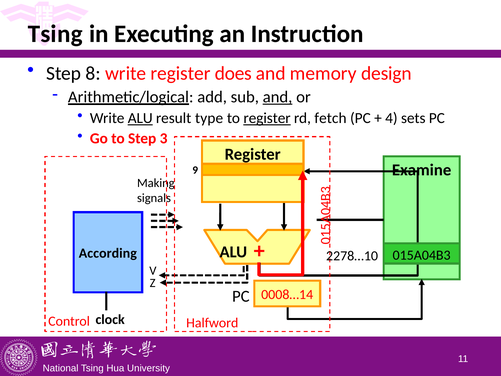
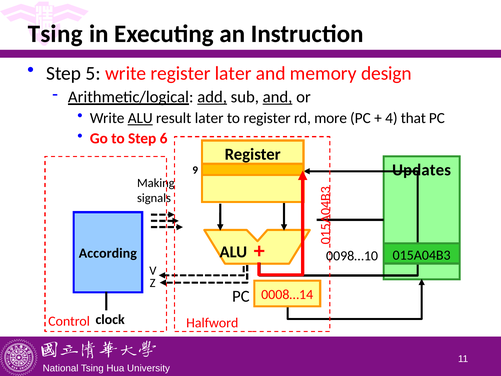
Step 8: 8 -> 5 (93, 73)
register does: does -> later (233, 73)
add underline: none -> present (212, 97)
result type: type -> later (209, 118)
register underline: present -> none (267, 118)
fetch: fetch -> more (331, 118)
sets: sets -> that (413, 118)
Step 3: 3 -> 6 (164, 139)
Examine: Examine -> Updates (422, 170)
2278…10: 2278…10 -> 0098…10 (352, 256)
